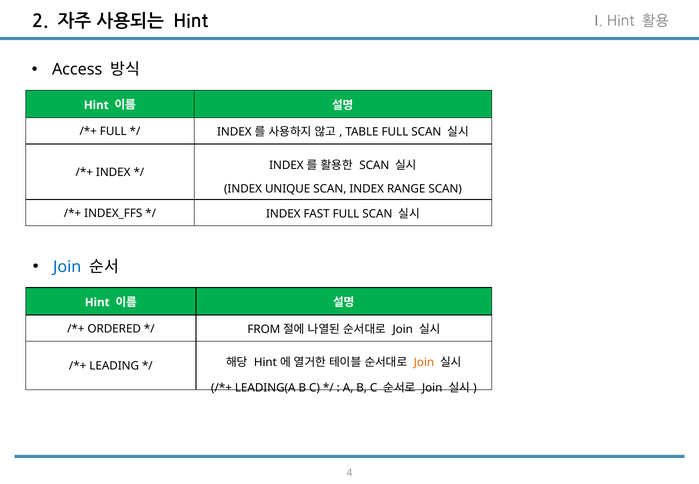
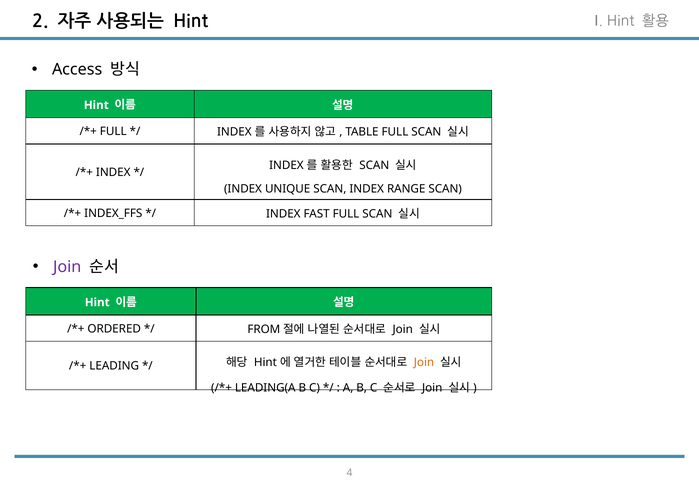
Join colour: blue -> purple (67, 267)
